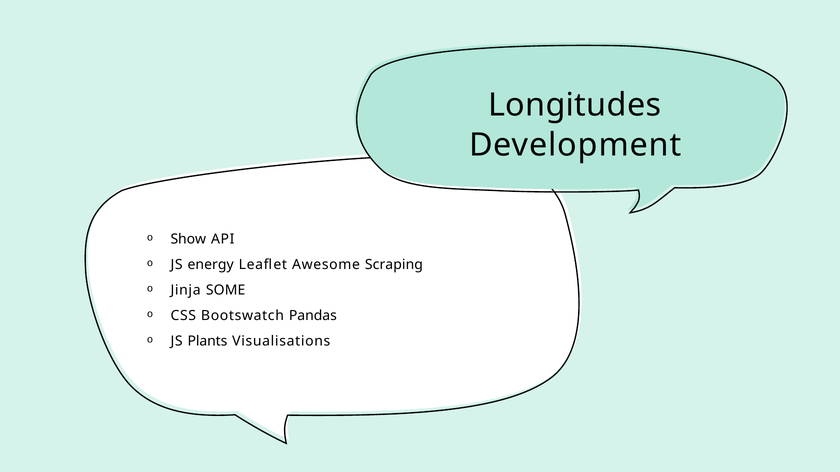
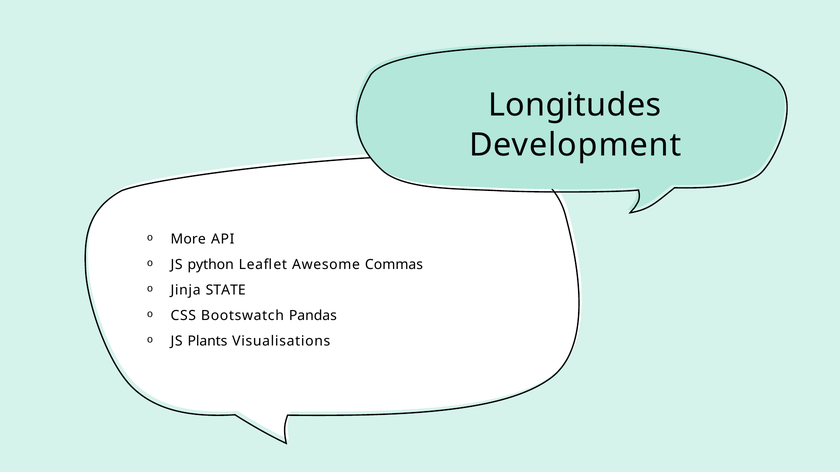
Show: Show -> More (188, 239)
energy: energy -> python (211, 265)
Scraping: Scraping -> Commas (394, 265)
SOME: SOME -> STATE (226, 290)
